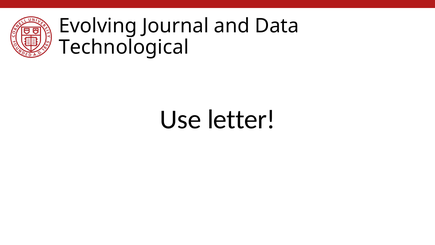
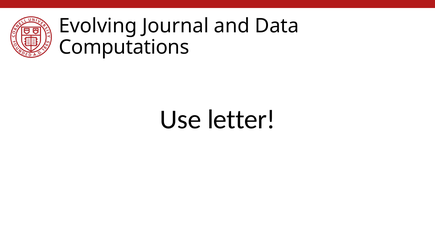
Technological: Technological -> Computations (124, 47)
